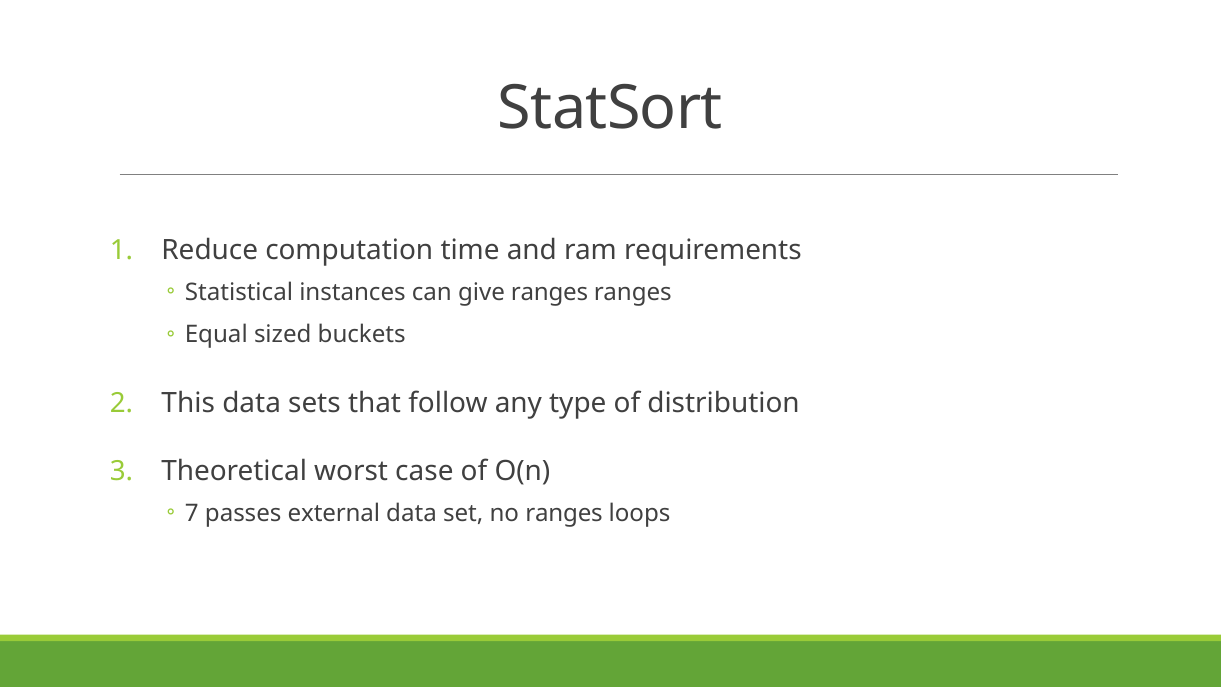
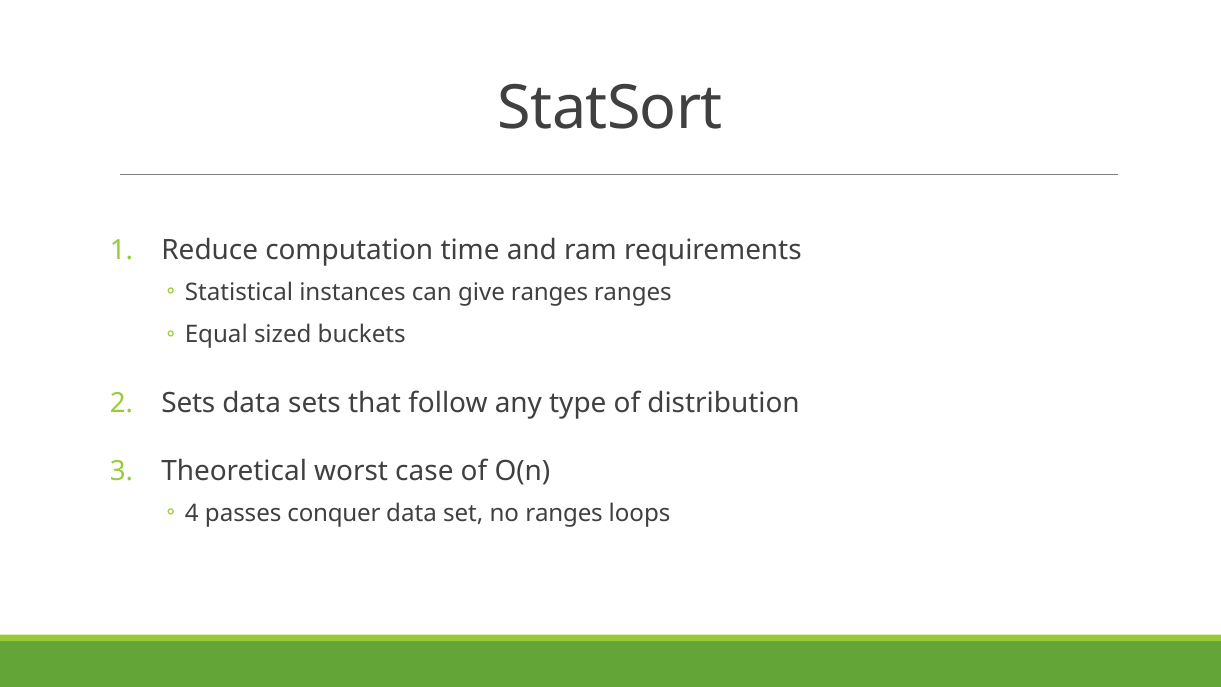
This: This -> Sets (188, 403)
7: 7 -> 4 (192, 513)
external: external -> conquer (334, 513)
